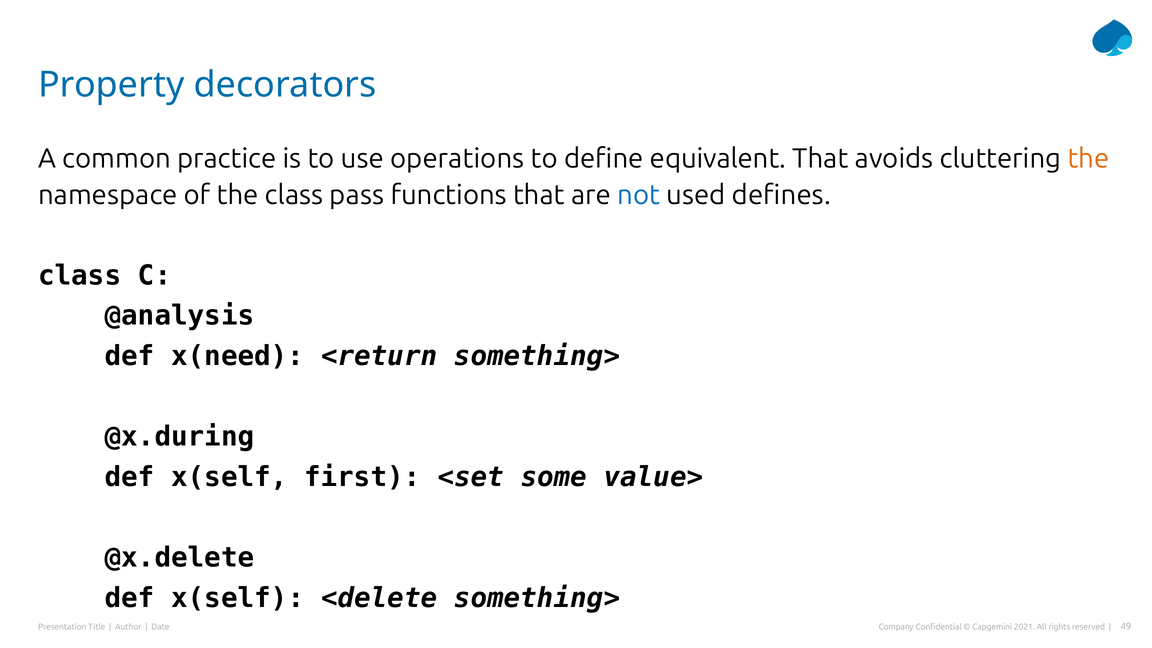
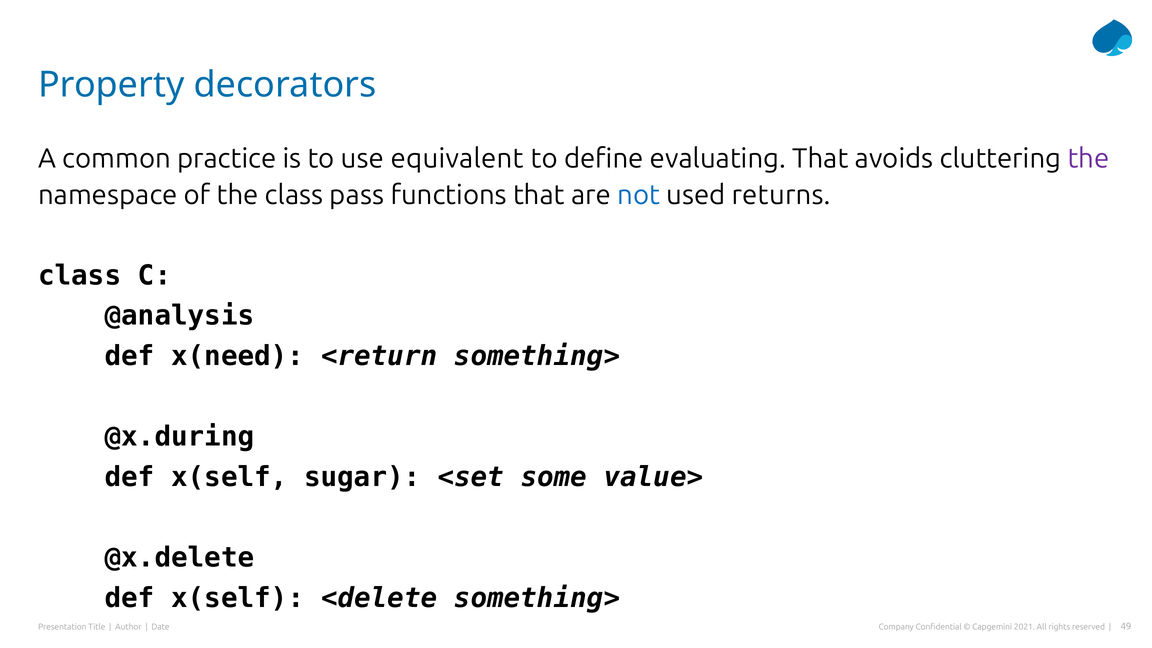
operations: operations -> equivalent (457, 159)
equivalent: equivalent -> evaluating (718, 159)
the colour: orange -> purple (1088, 159)
defines: defines -> returns (781, 195)
first: first -> sugar (362, 477)
